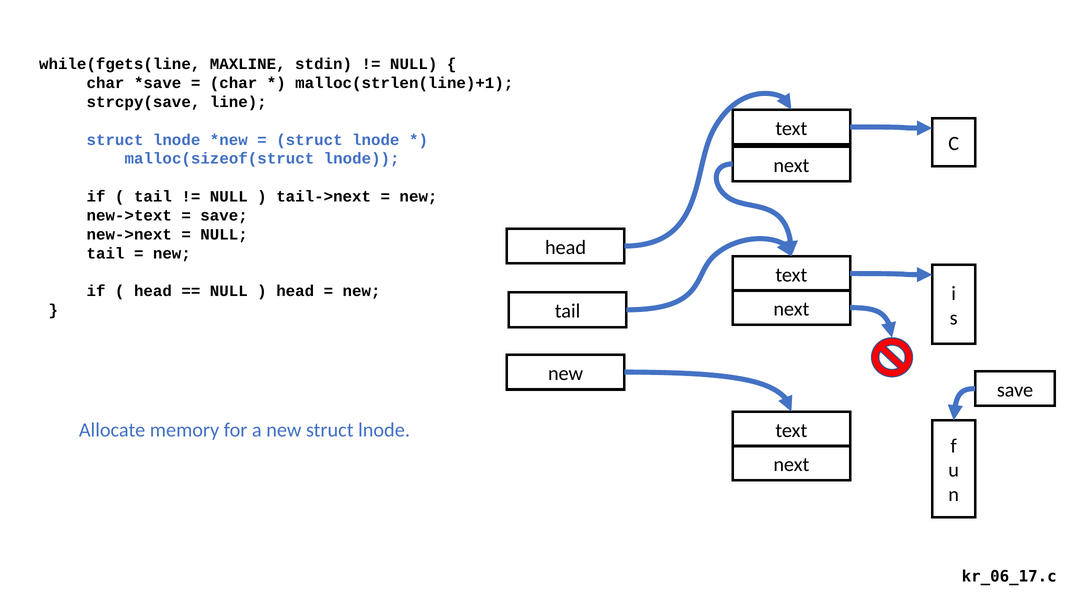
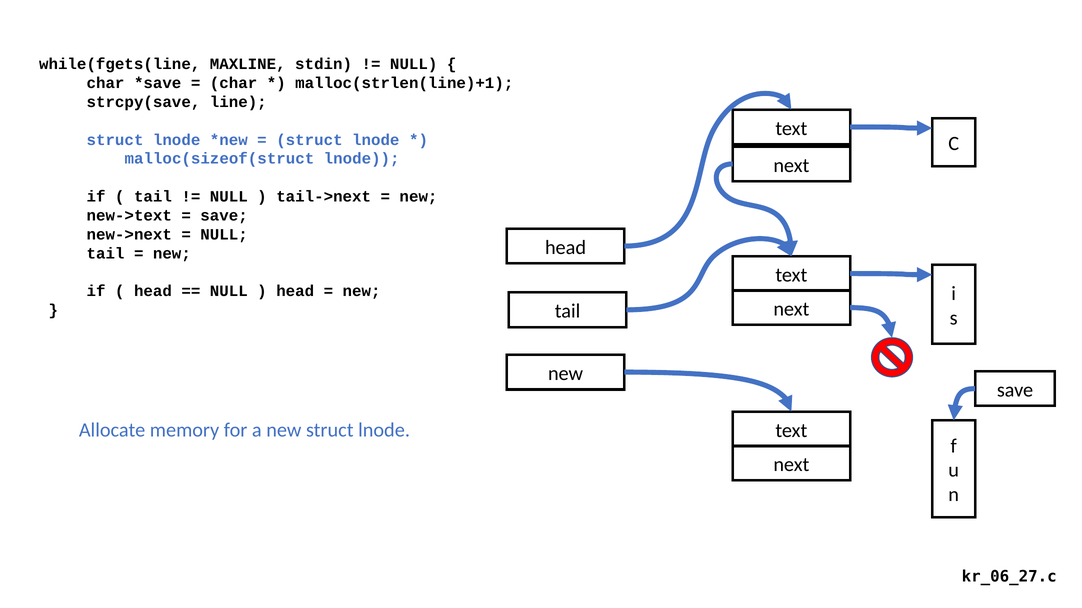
kr_06_17.c: kr_06_17.c -> kr_06_27.c (1009, 577)
